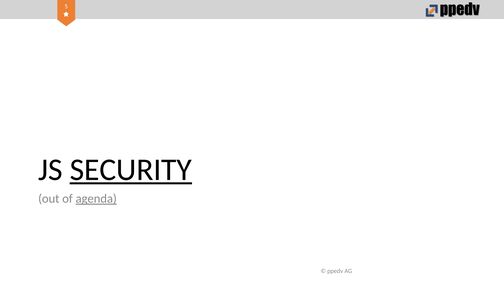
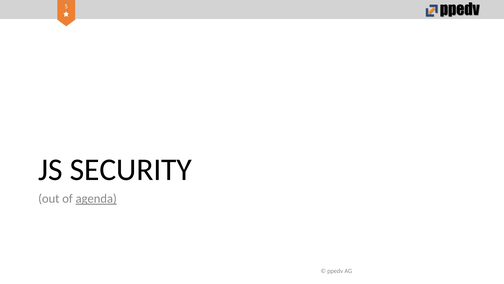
SECURITY underline: present -> none (131, 169)
